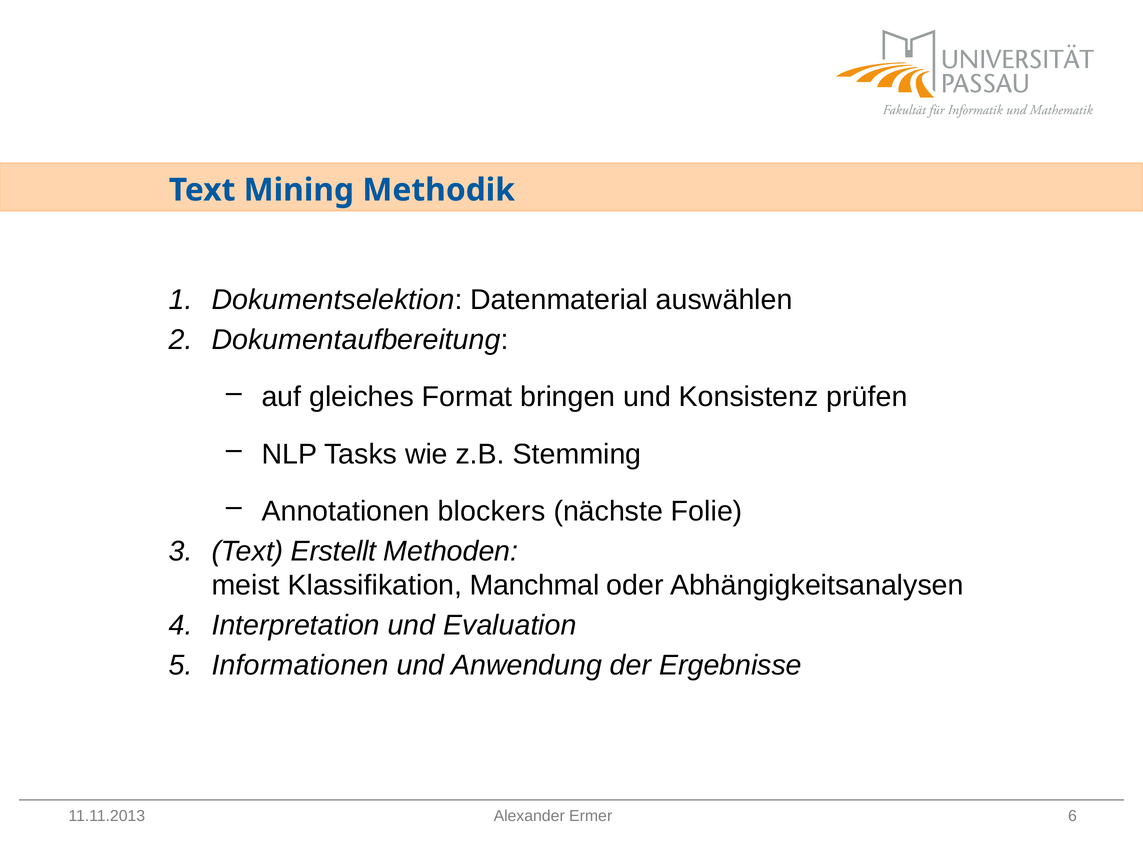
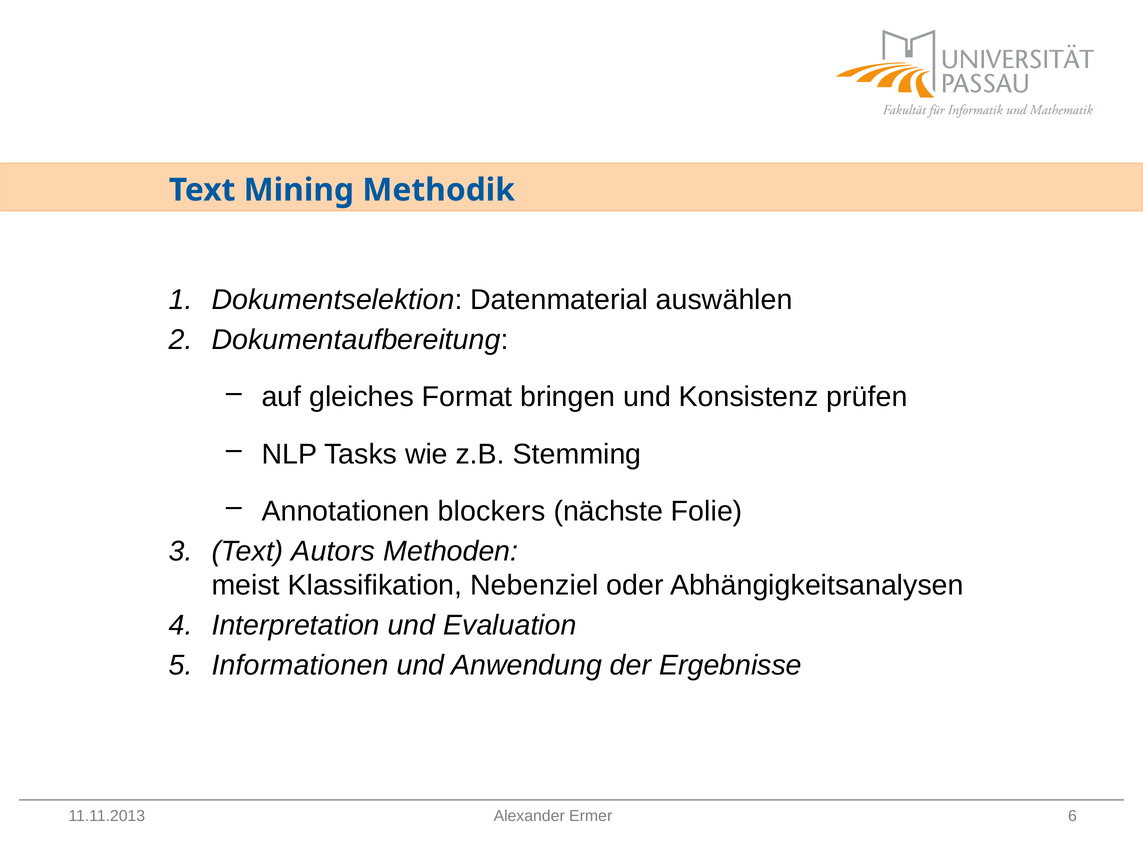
Erstellt: Erstellt -> Autors (333, 551)
Manchmal: Manchmal -> Nebenziel (534, 586)
